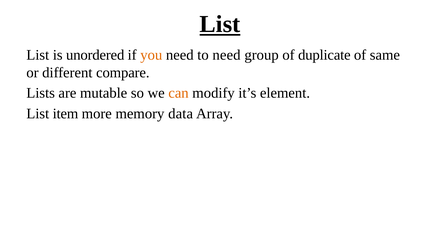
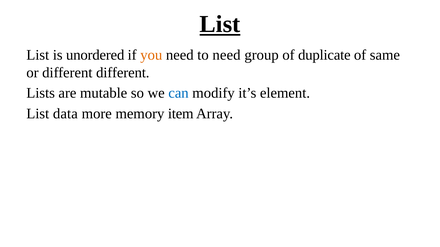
different compare: compare -> different (123, 73)
can colour: orange -> blue (179, 93)
item: item -> data (65, 114)
data: data -> item (181, 114)
